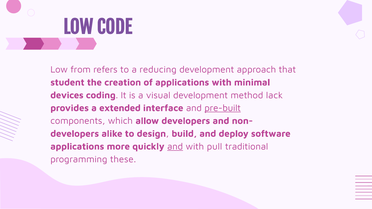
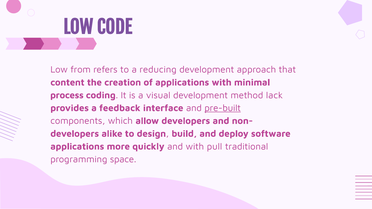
student: student -> content (67, 82)
devices: devices -> process (67, 95)
extended: extended -> feedback (120, 108)
and underline: present -> none (175, 147)
these: these -> space (123, 159)
